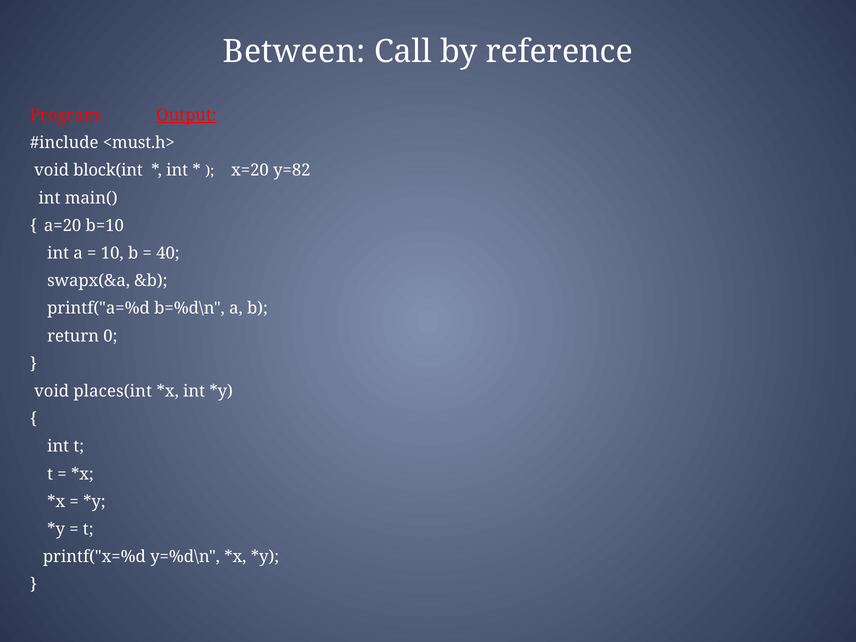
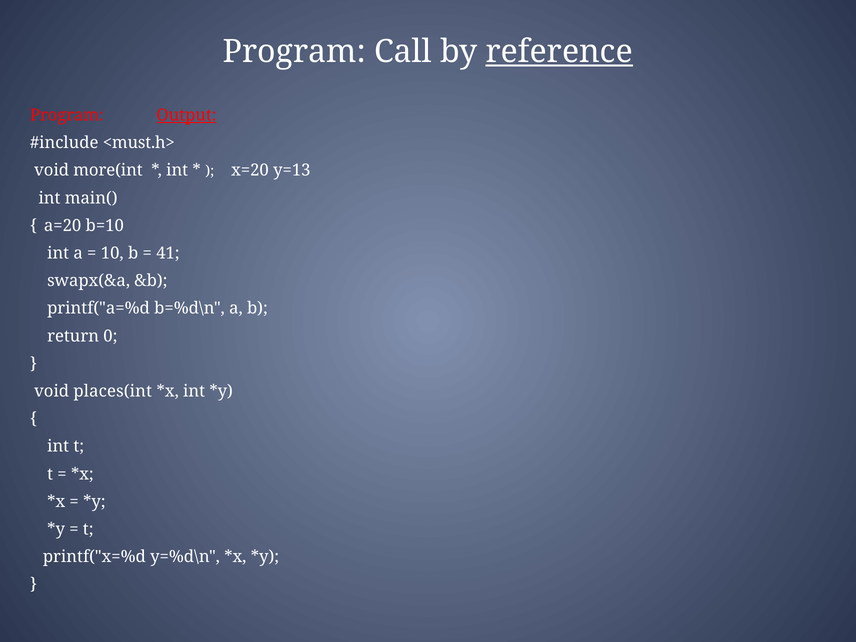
Between: Between -> Program (294, 51)
reference underline: none -> present (559, 51)
block(int: block(int -> more(int (108, 170)
y=82: y=82 -> y=13 (292, 170)
40: 40 -> 41 (168, 253)
